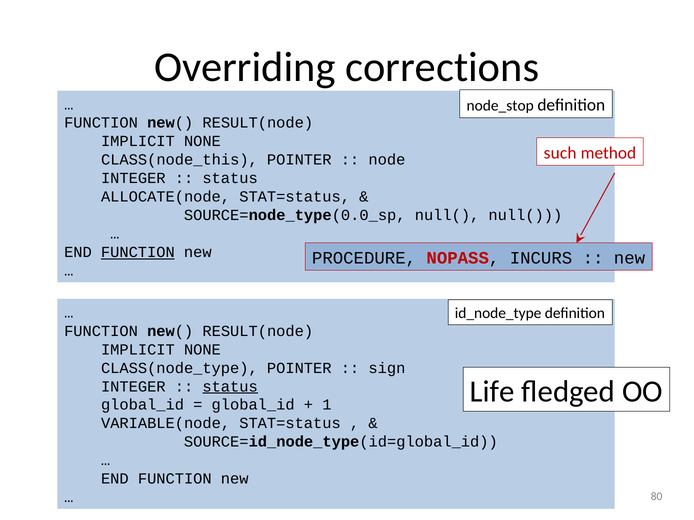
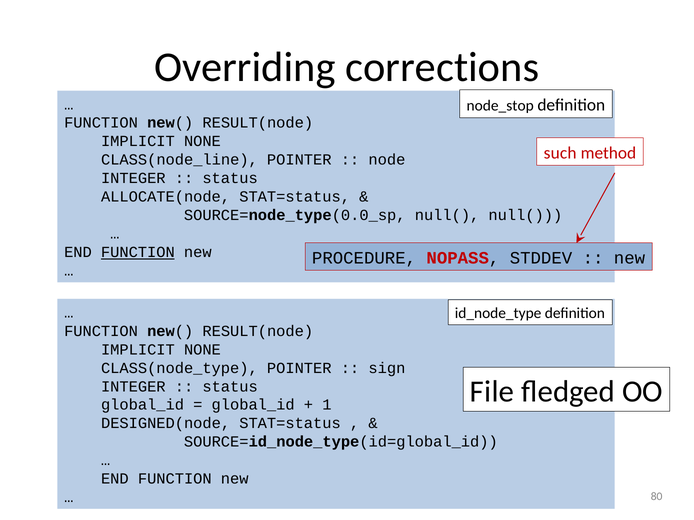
CLASS(node_this: CLASS(node_this -> CLASS(node_line (179, 160)
INCURS: INCURS -> STDDEV (541, 258)
Life: Life -> File (492, 392)
status underline: present -> none (230, 387)
VARIABLE(node: VARIABLE(node -> DESIGNED(node (166, 424)
